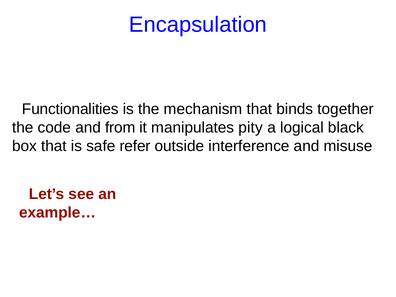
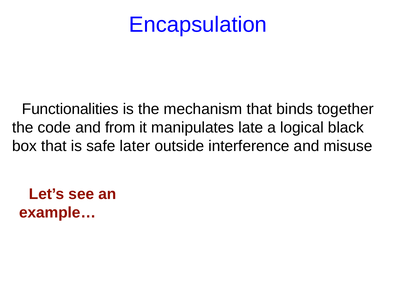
pity: pity -> late (251, 128)
refer: refer -> later (135, 146)
